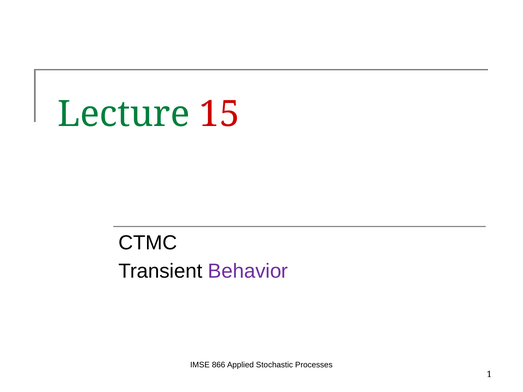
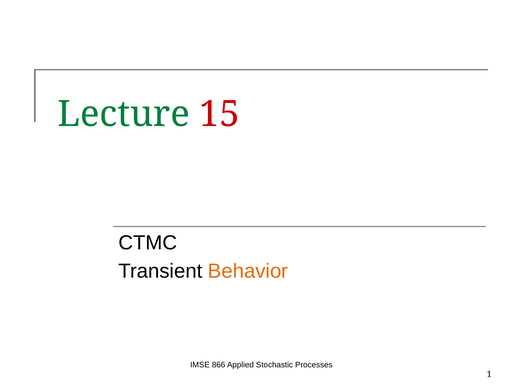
Behavior colour: purple -> orange (248, 271)
